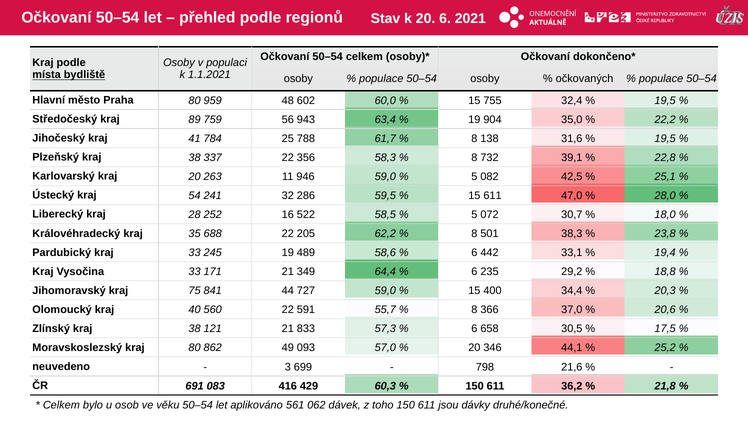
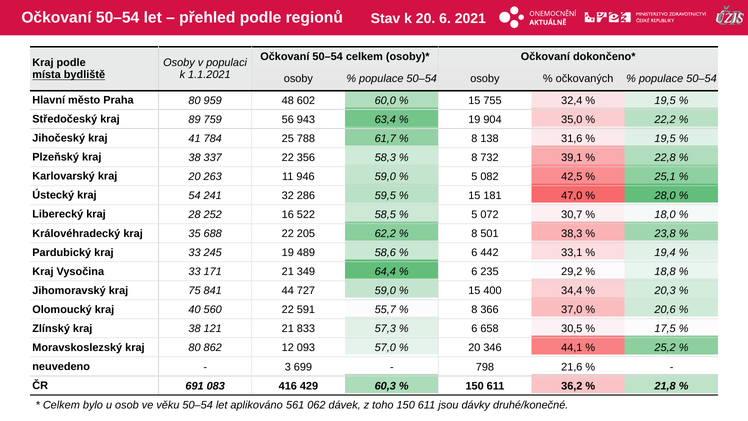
15 611: 611 -> 181 (493, 196)
49: 49 -> 12 (288, 348)
